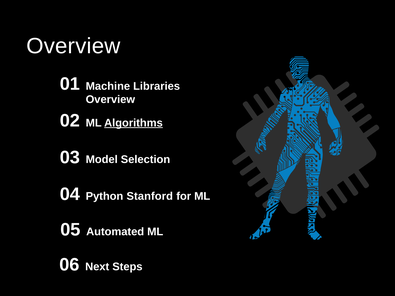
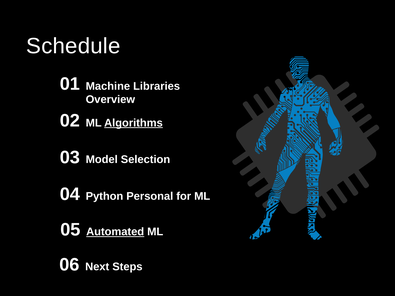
Overview: Overview -> Schedule (73, 46)
Stanford: Stanford -> Personal (150, 196)
Automated underline: none -> present (115, 232)
